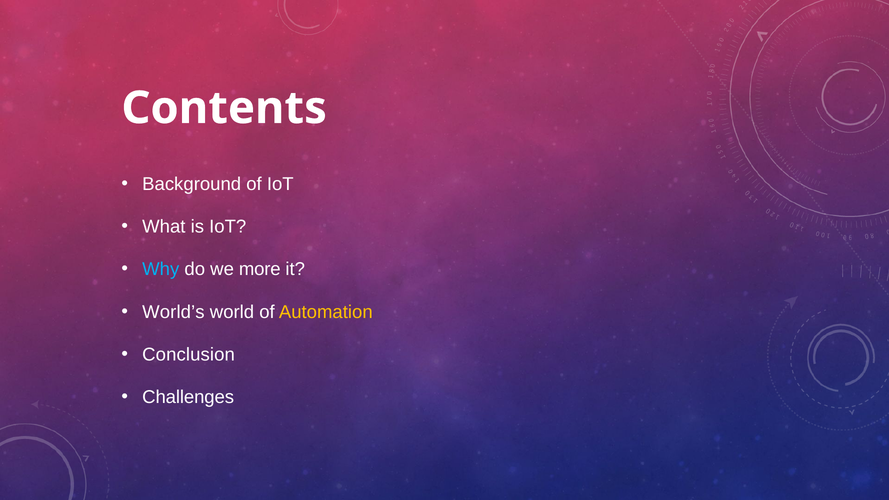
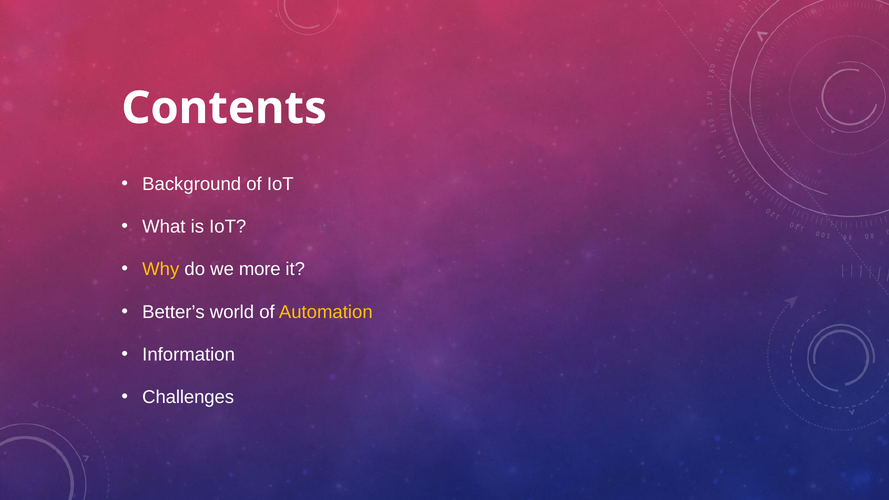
Why colour: light blue -> yellow (161, 269)
World’s: World’s -> Better’s (173, 312)
Conclusion: Conclusion -> Information (189, 355)
